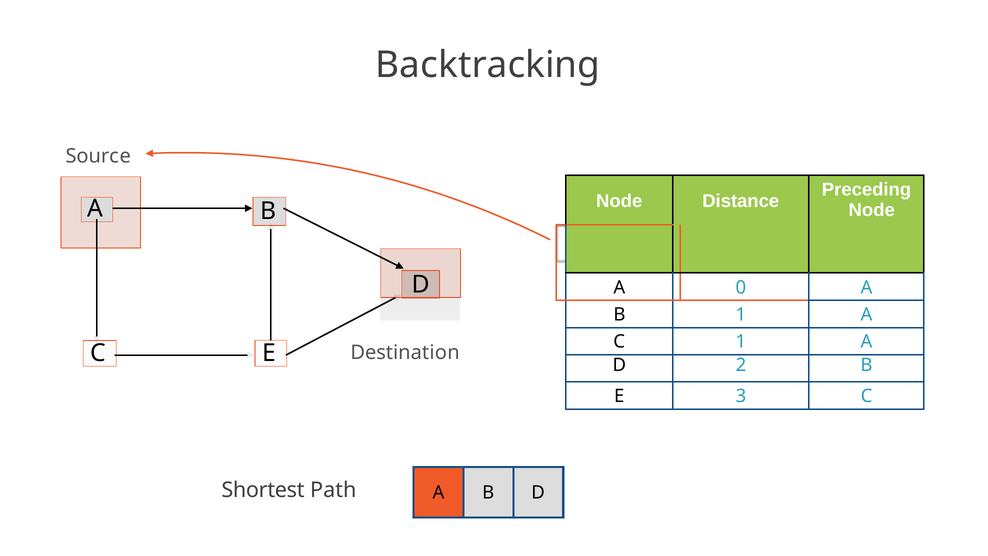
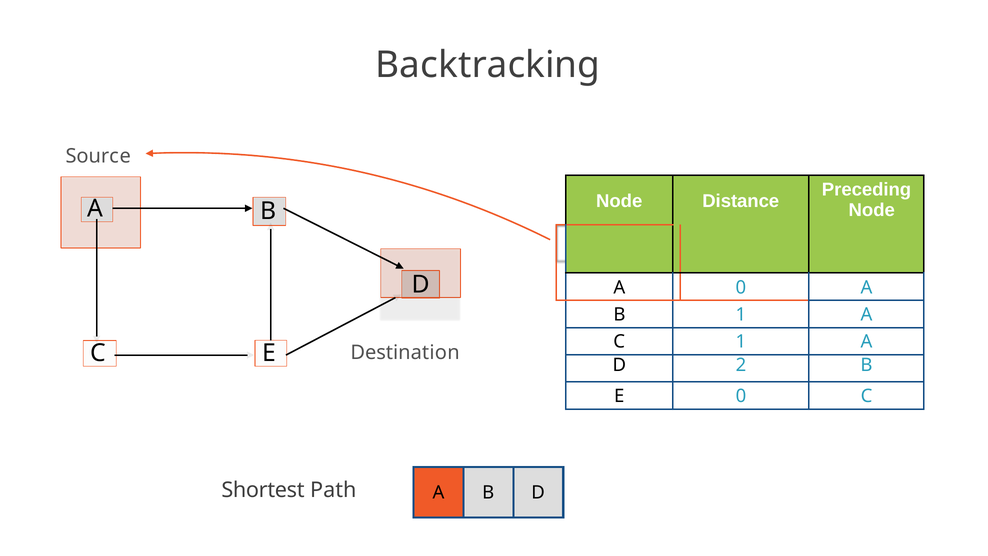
E 3: 3 -> 0 (741, 396)
